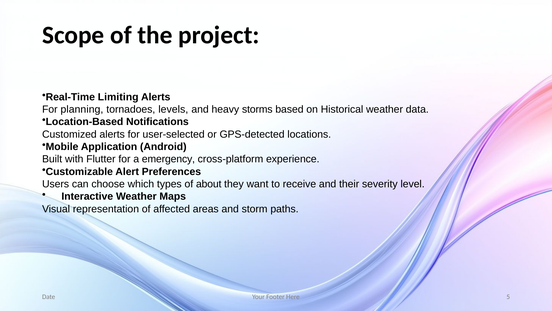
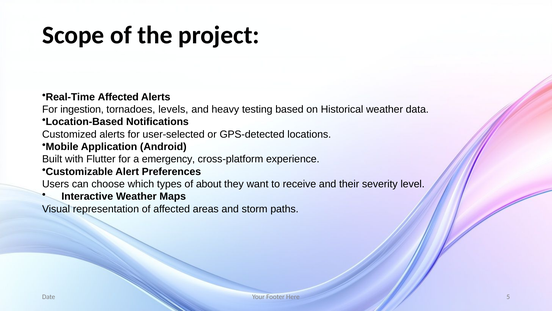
Real-Time Limiting: Limiting -> Affected (118, 97)
planning: planning -> ingestion (82, 109)
storms: storms -> testing (257, 109)
